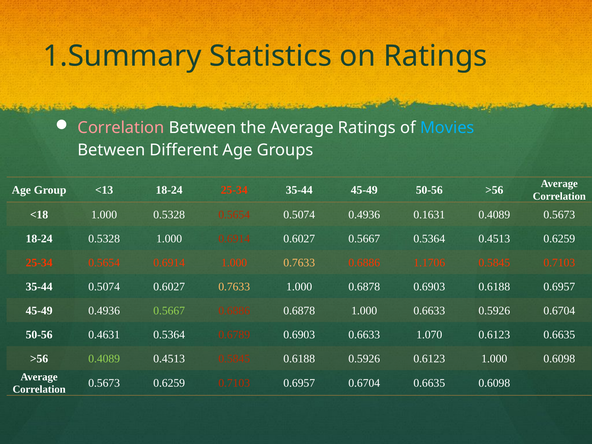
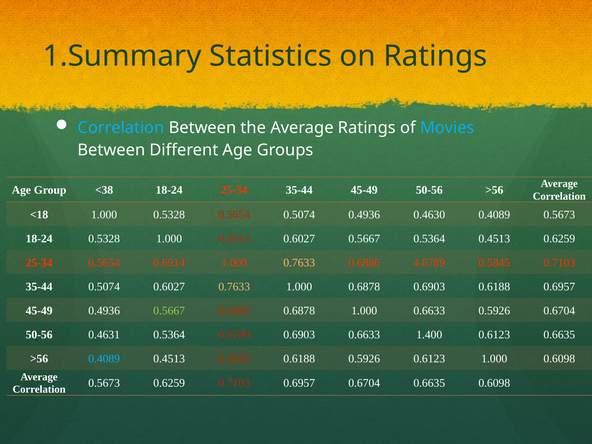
Correlation colour: pink -> light blue (121, 128)
<13: <13 -> <38 (104, 190)
0.1631: 0.1631 -> 0.4630 (429, 215)
1.1706: 1.1706 -> 4.6789 (429, 263)
1.070: 1.070 -> 1.400 (429, 335)
0.4089 colour: light green -> light blue (104, 359)
